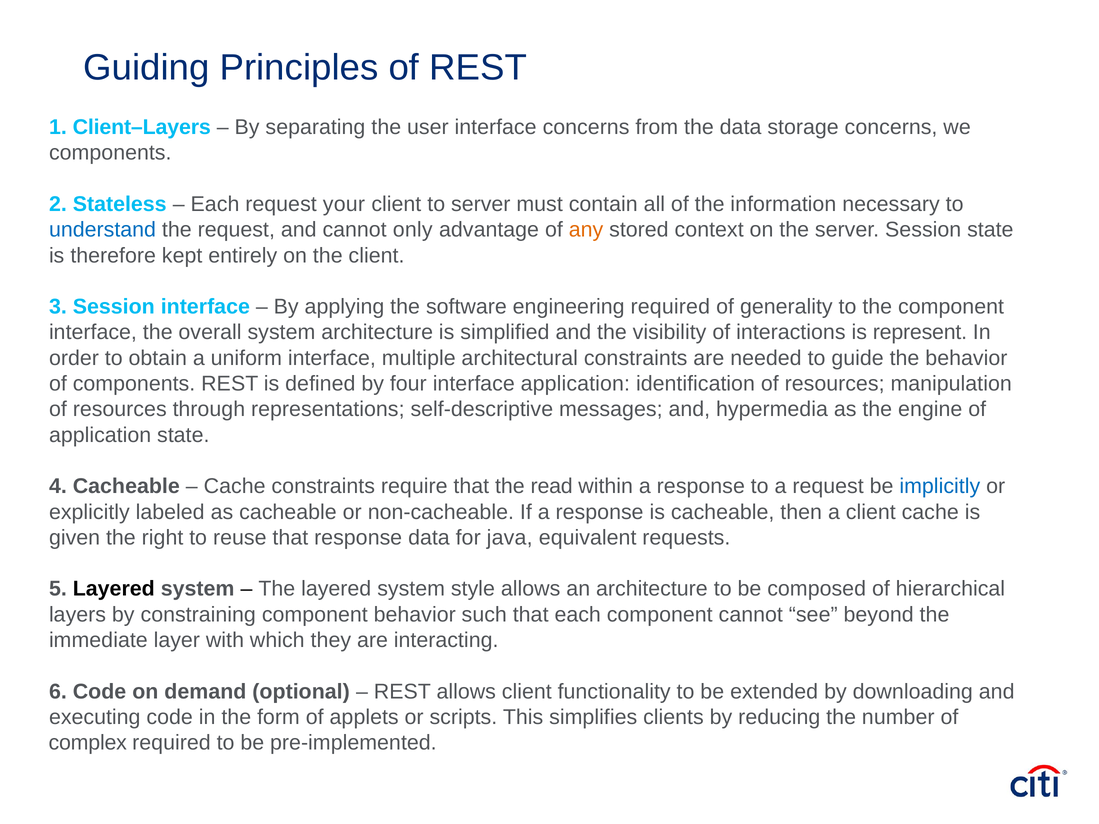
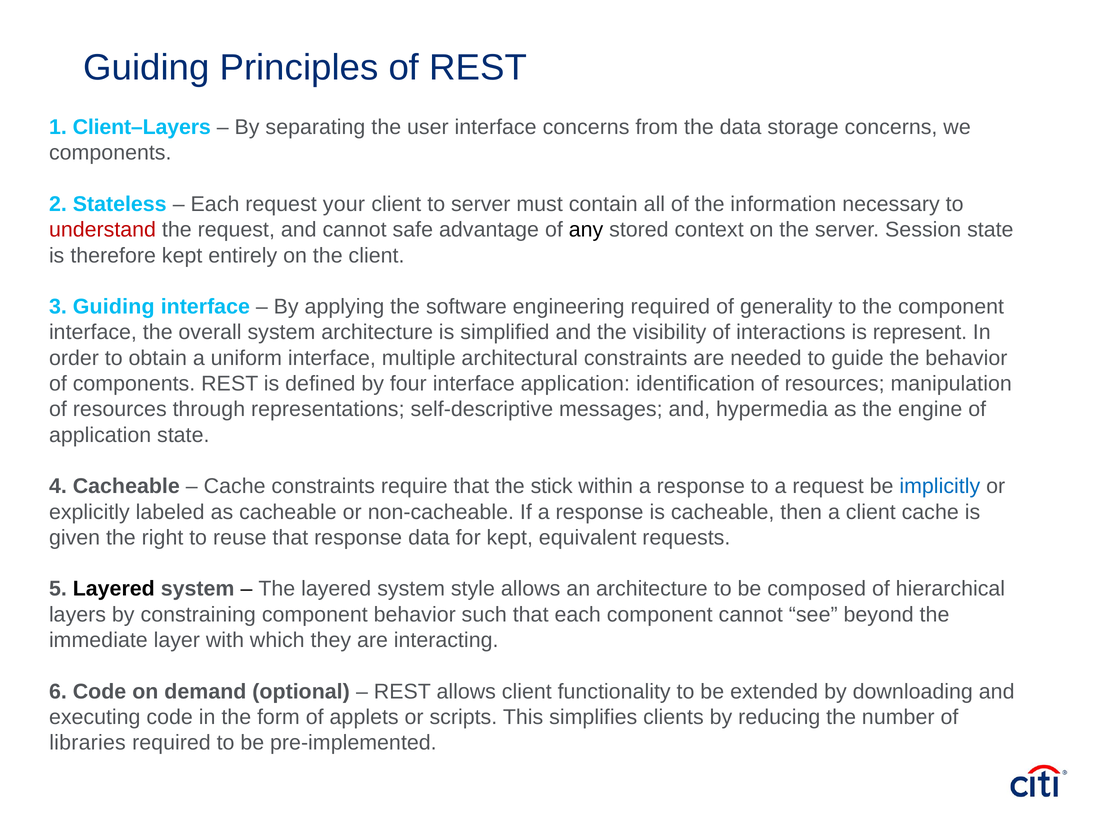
understand colour: blue -> red (103, 230)
only: only -> safe (413, 230)
any colour: orange -> black (586, 230)
3 Session: Session -> Guiding (114, 307)
read: read -> stick (552, 486)
for java: java -> kept (510, 538)
complex: complex -> libraries (88, 743)
